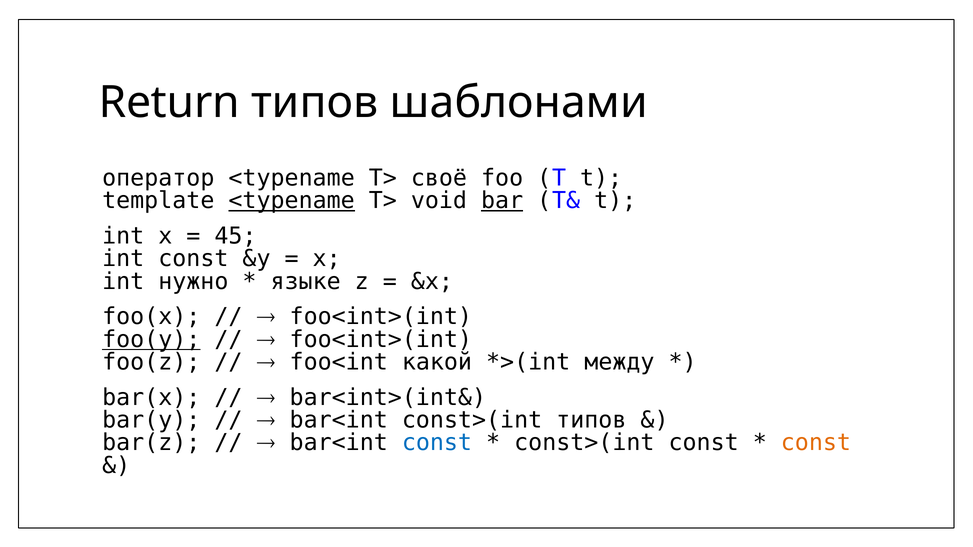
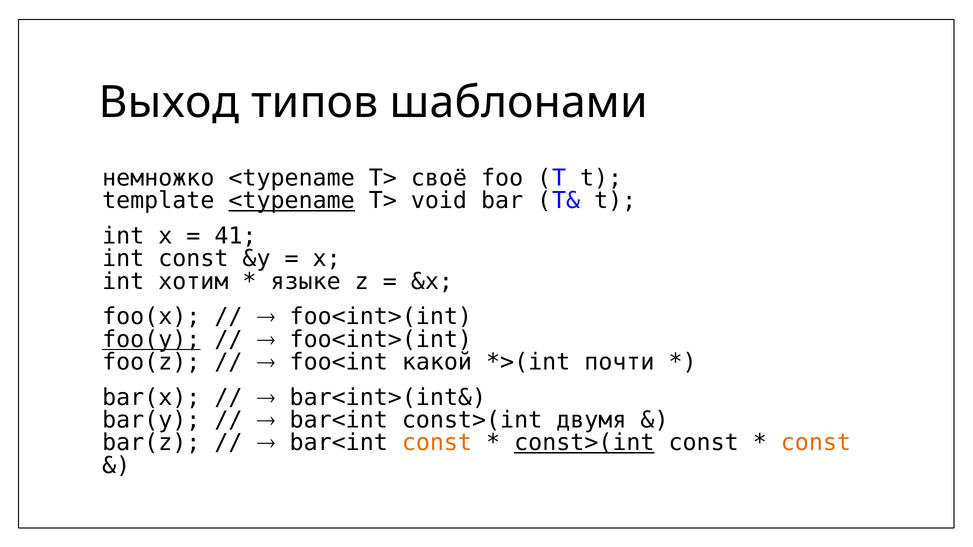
Return: Return -> Выход (169, 102)
оператор: оператор -> немножко (158, 178)
bar underline: present -> none (502, 201)
45: 45 -> 41 (235, 236)
нужно: нужно -> хотим (193, 282)
между: между -> почти (619, 362)
const>(int типов: типов -> двумя (591, 420)
const colour: blue -> orange (437, 443)
const>(int underline: none -> present (584, 443)
